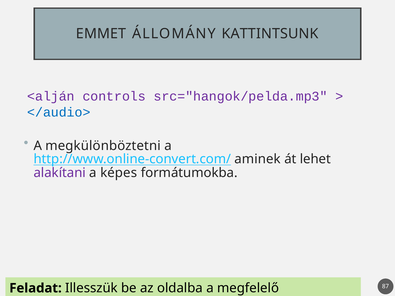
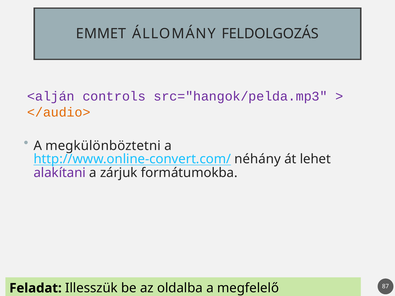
KATTINTSUNK: KATTINTSUNK -> FELDOLGOZÁS (270, 34)
</audio> colour: blue -> orange (59, 112)
aminek: aminek -> néhány (258, 159)
képes: képes -> zárjuk (119, 173)
